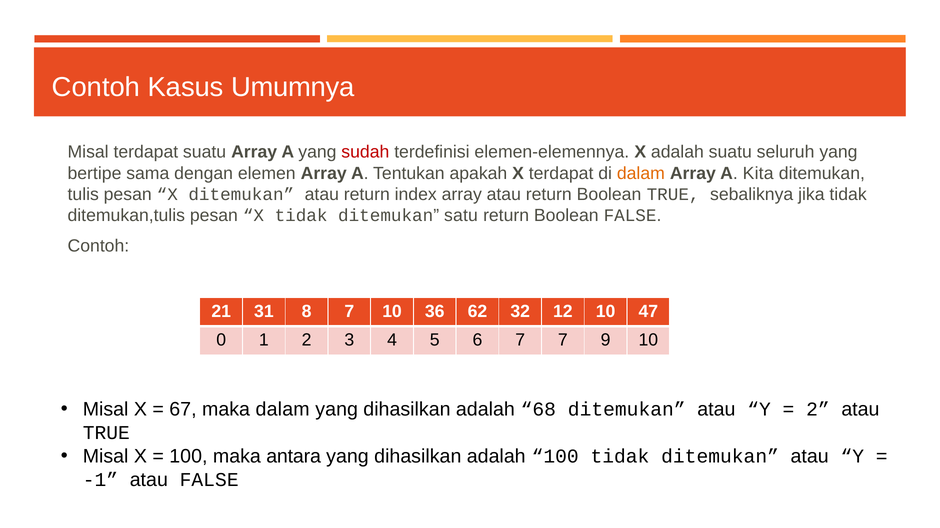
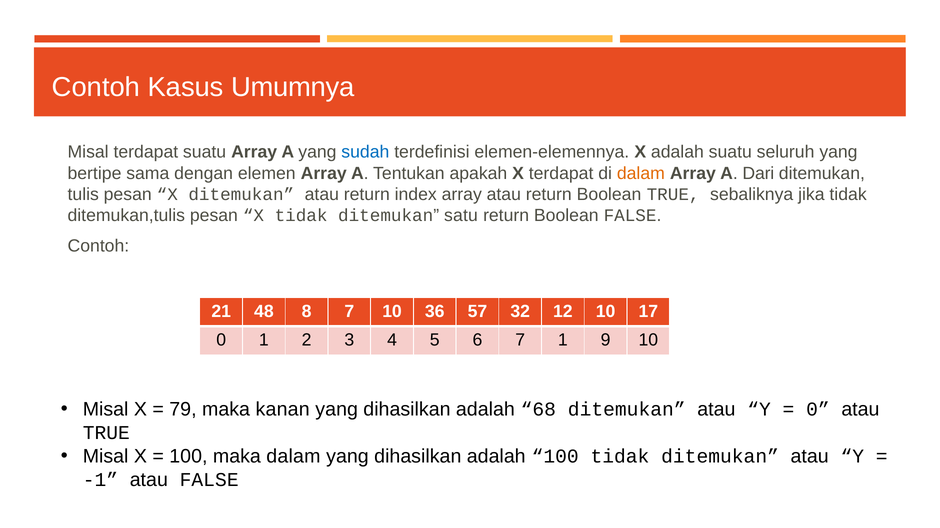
sudah colour: red -> blue (365, 152)
Kita: Kita -> Dari (758, 173)
31: 31 -> 48 (264, 312)
62: 62 -> 57 (477, 312)
47: 47 -> 17 (648, 312)
7 7: 7 -> 1 (563, 340)
67: 67 -> 79 (183, 410)
maka dalam: dalam -> kanan (283, 410)
2: 2 -> 0 (818, 410)
maka antara: antara -> dalam (293, 457)
